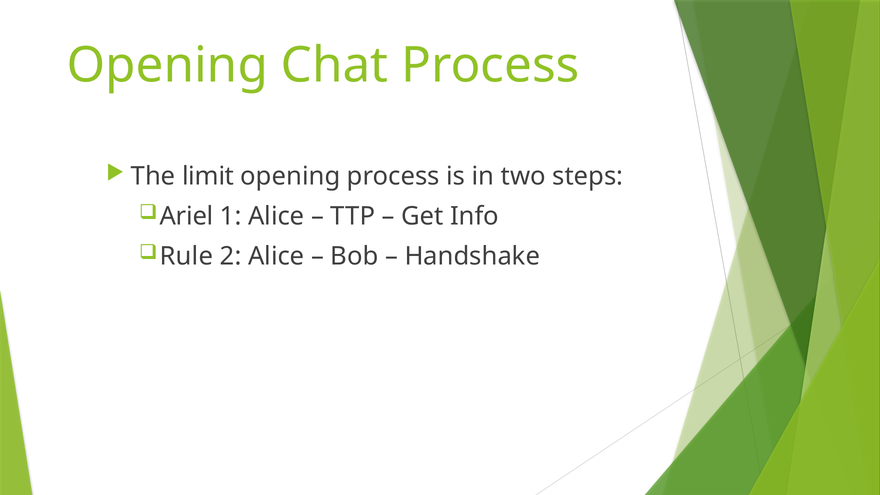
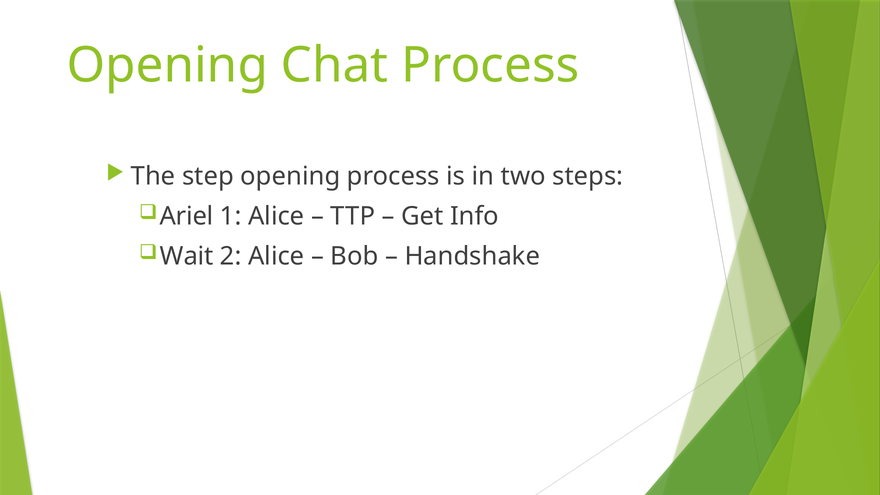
limit: limit -> step (208, 176)
Rule: Rule -> Wait (187, 256)
